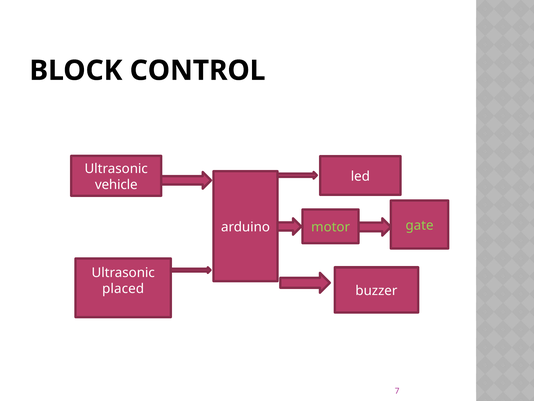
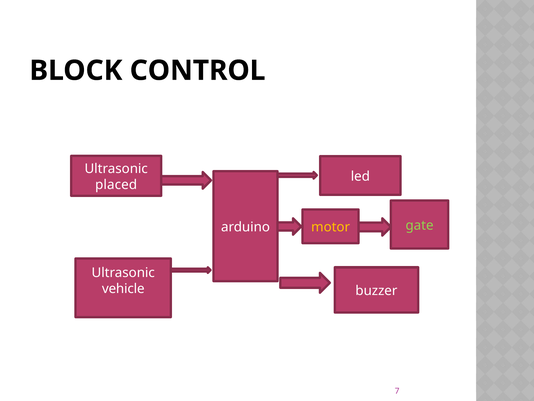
vehicle: vehicle -> placed (116, 185)
motor colour: light green -> yellow (331, 227)
placed: placed -> vehicle (123, 288)
